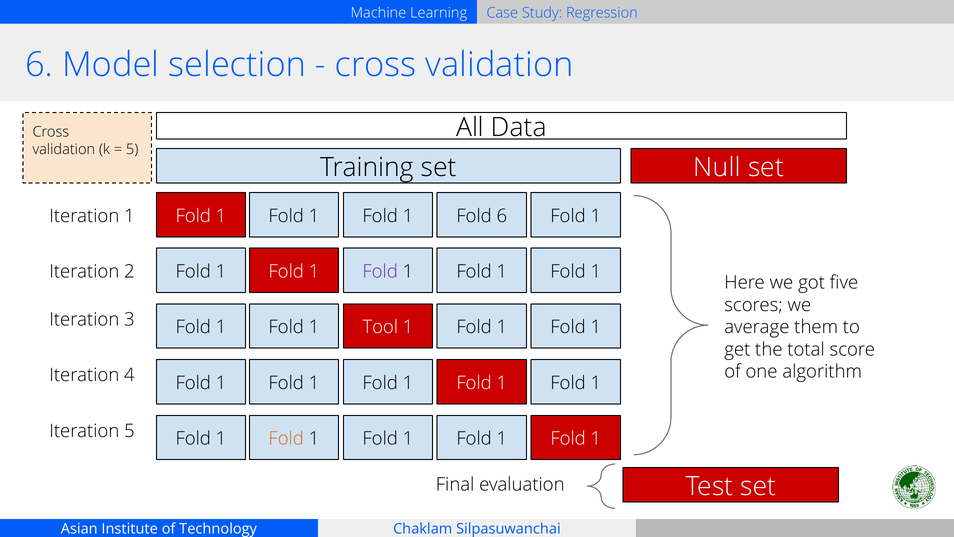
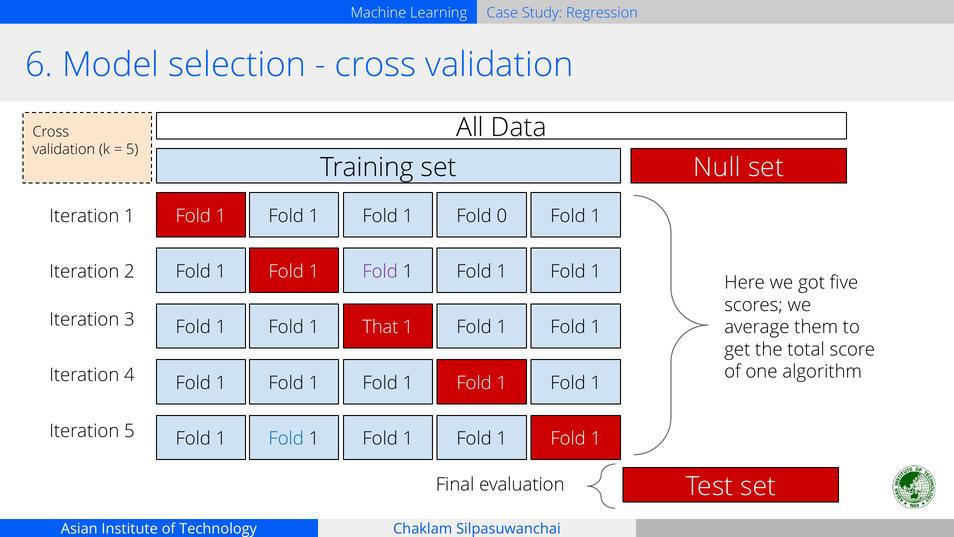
Fold 6: 6 -> 0 (502, 216)
Tool: Tool -> That (380, 327)
Fold colour: orange -> blue (286, 438)
